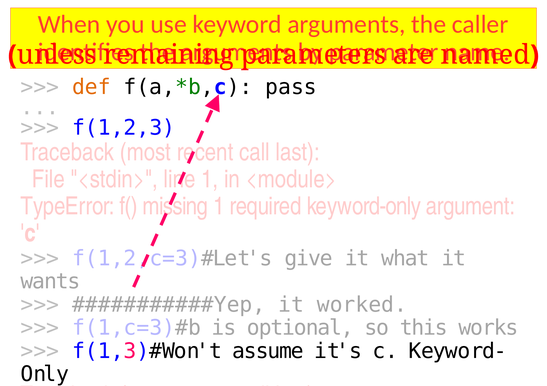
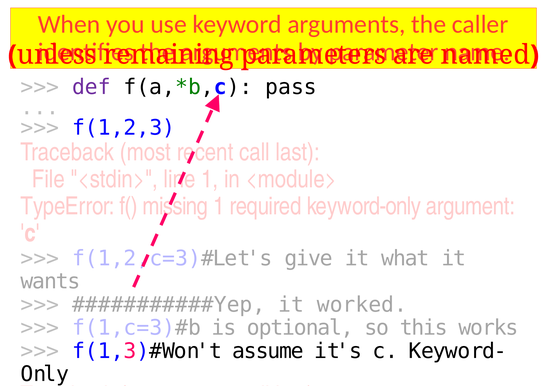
def colour: orange -> purple (91, 87)
